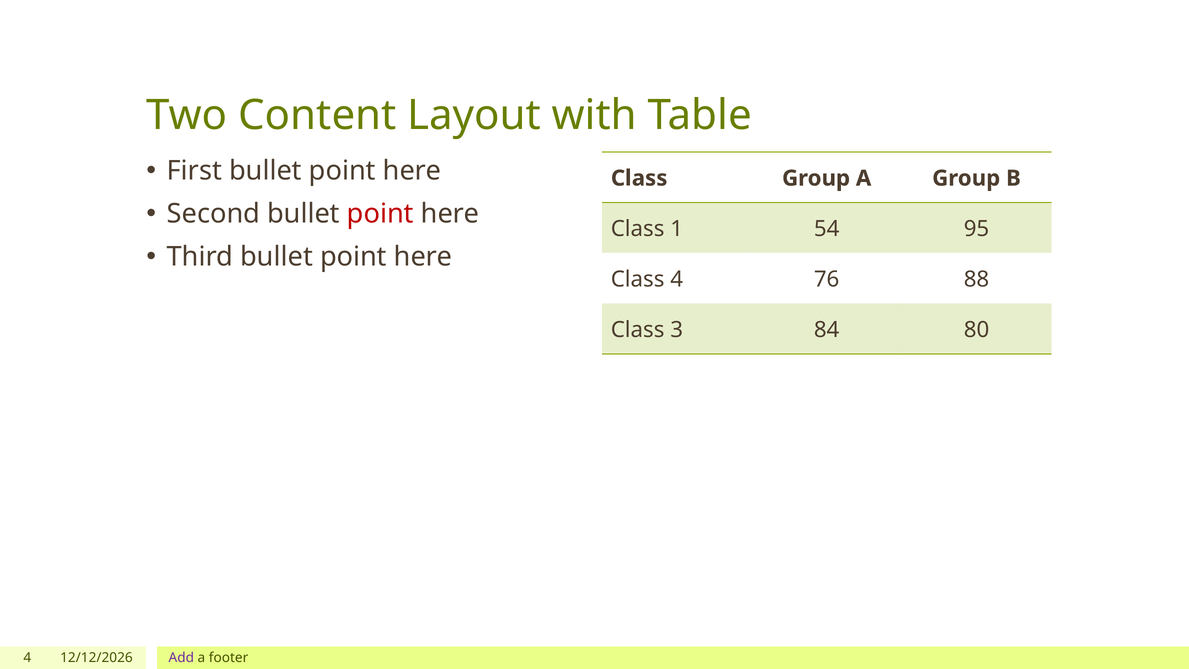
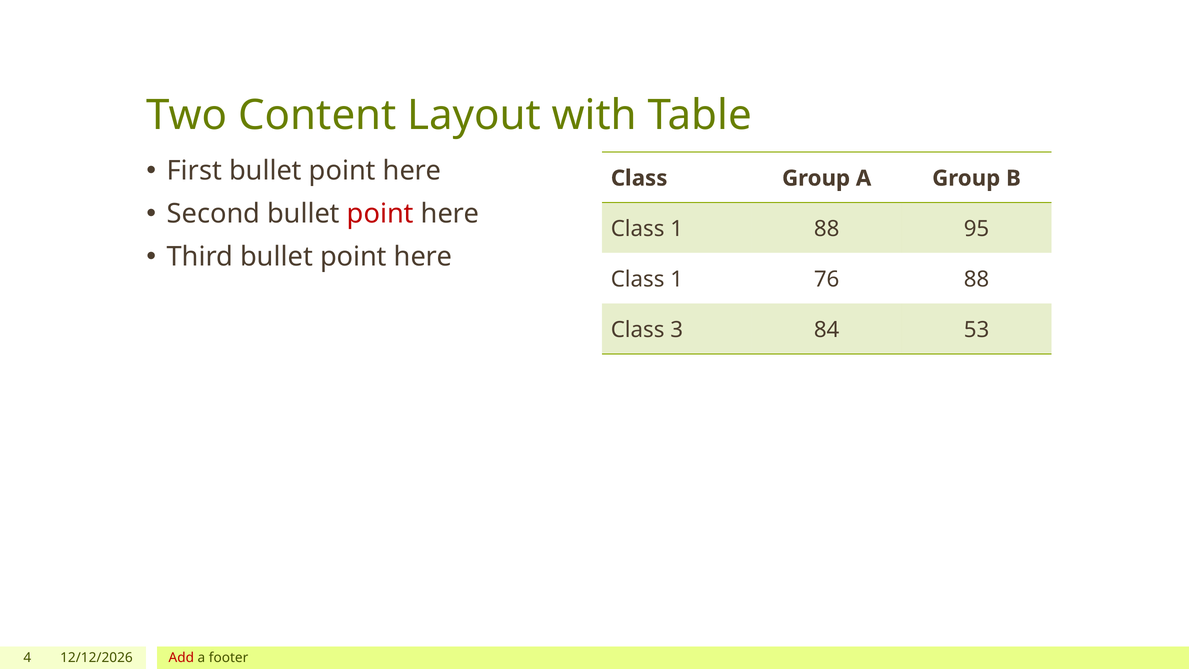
1 54: 54 -> 88 (827, 229)
4: 4 -> 1 (677, 279)
80: 80 -> 53 (977, 330)
Add colour: purple -> red (181, 657)
